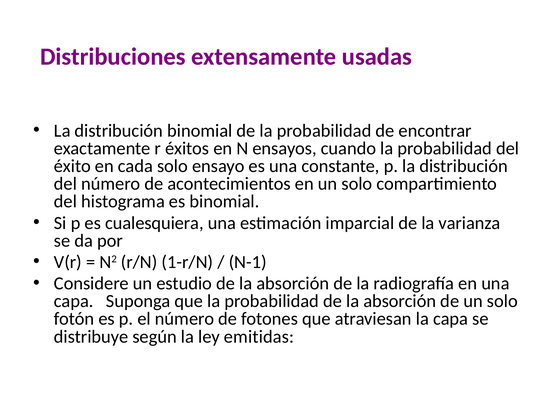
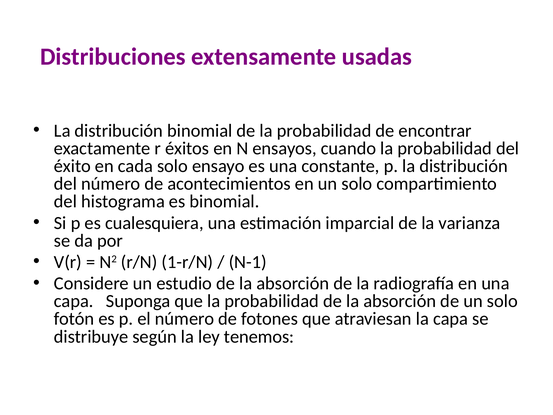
emitidas: emitidas -> tenemos (259, 336)
